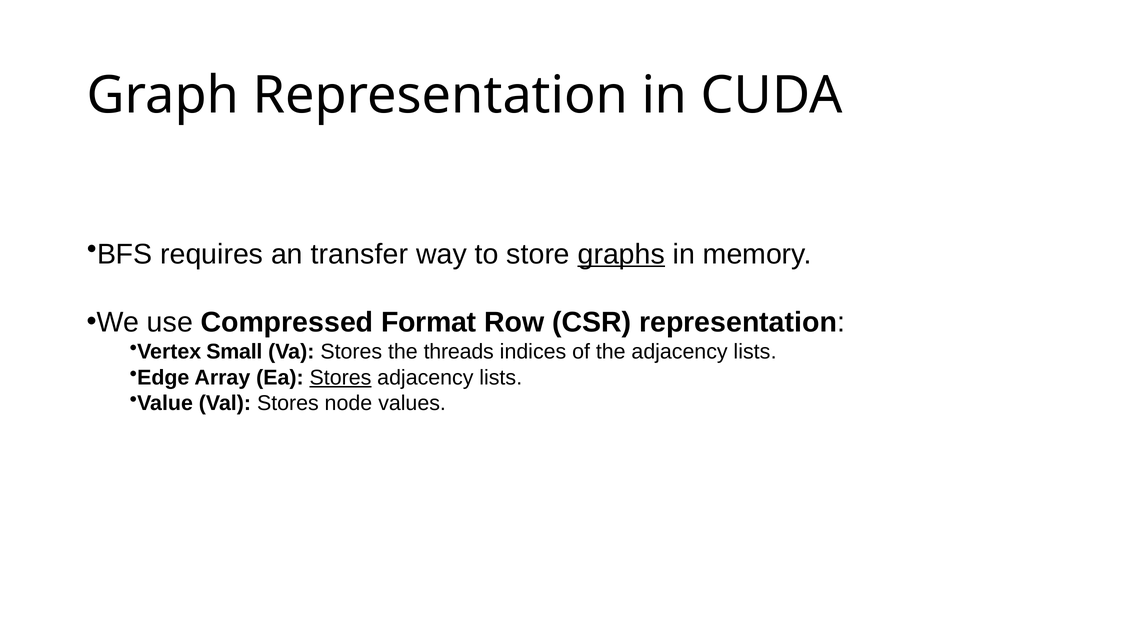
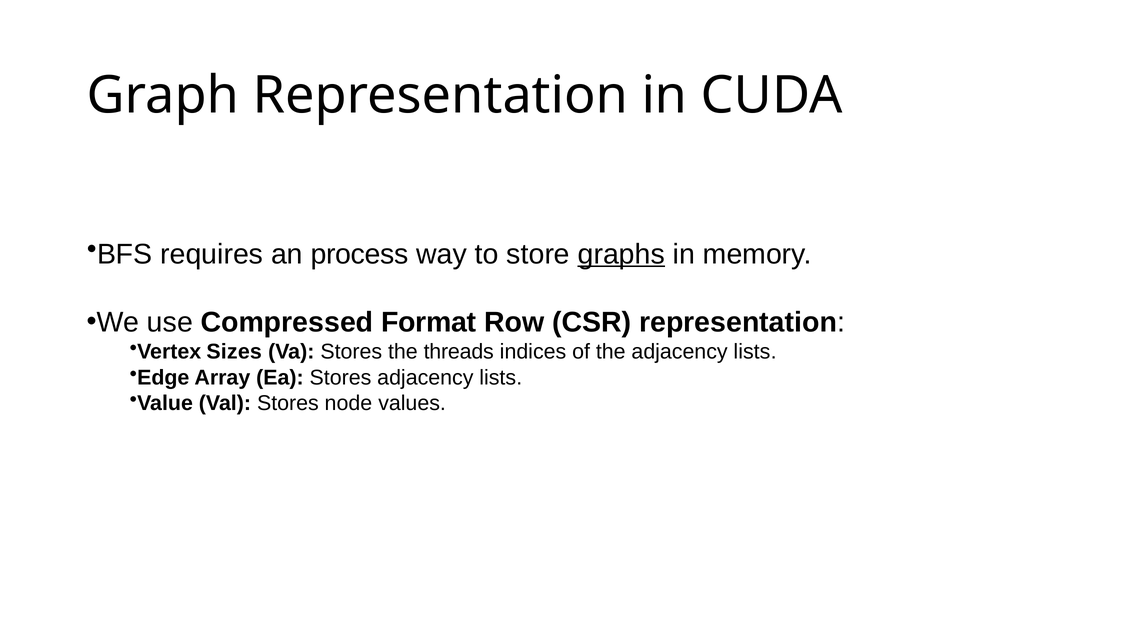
transfer: transfer -> process (360, 254)
Small: Small -> Sizes (234, 352)
Stores underline: present -> none (340, 378)
